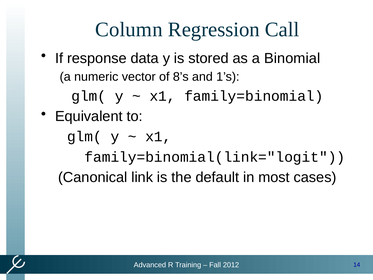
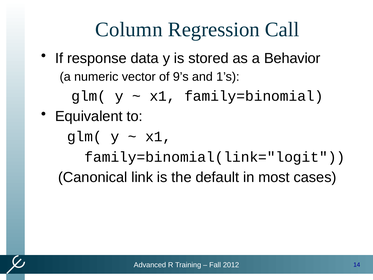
Binomial: Binomial -> Behavior (292, 58)
8’s: 8’s -> 9’s (181, 77)
